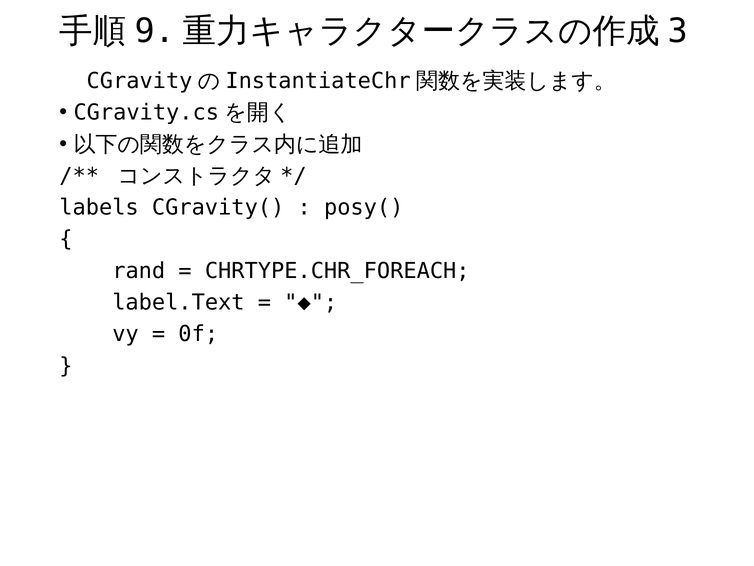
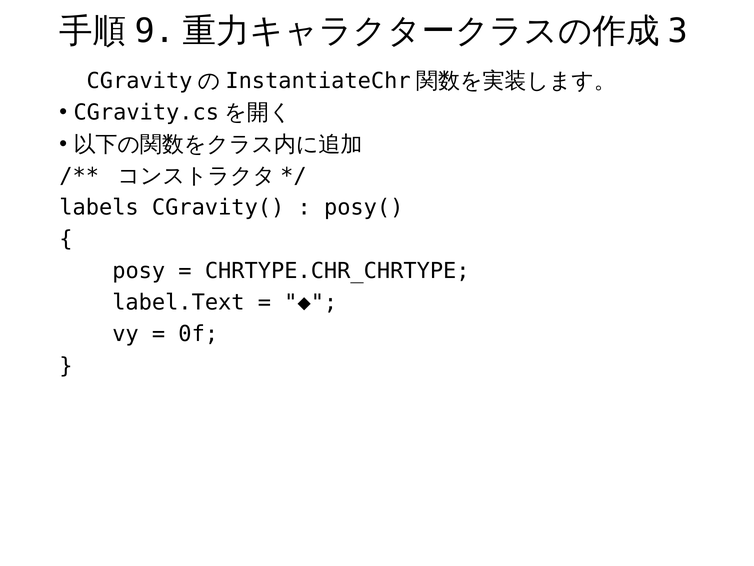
rand: rand -> posy (139, 271)
CHRTYPE.CHR_FOREACH: CHRTYPE.CHR_FOREACH -> CHRTYPE.CHR_CHRTYPE (337, 271)
